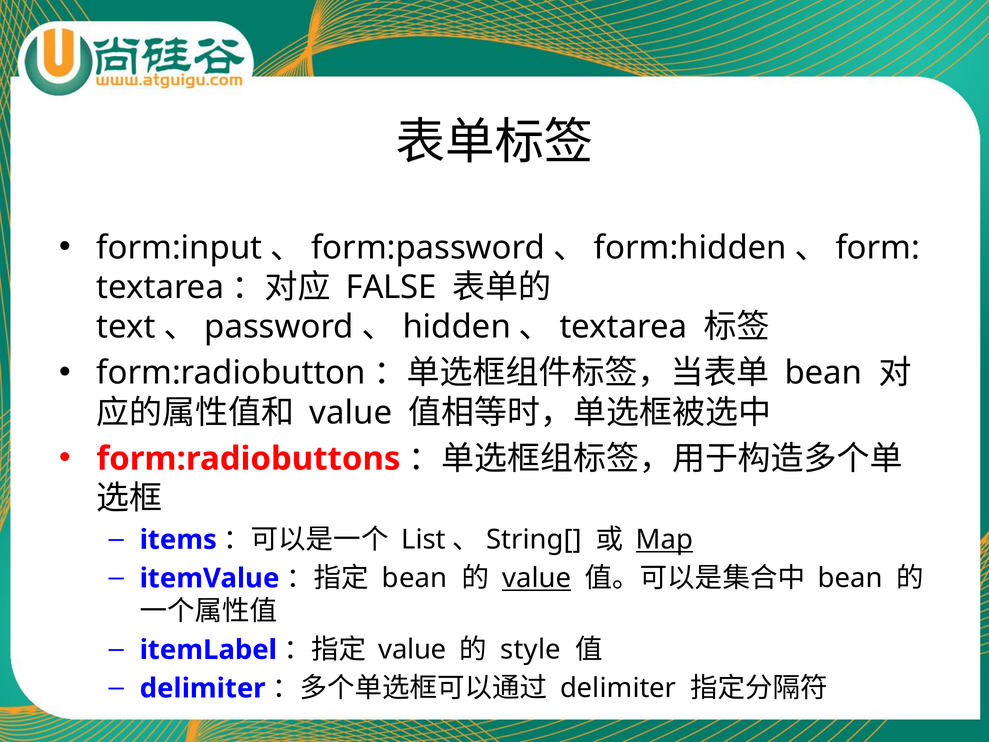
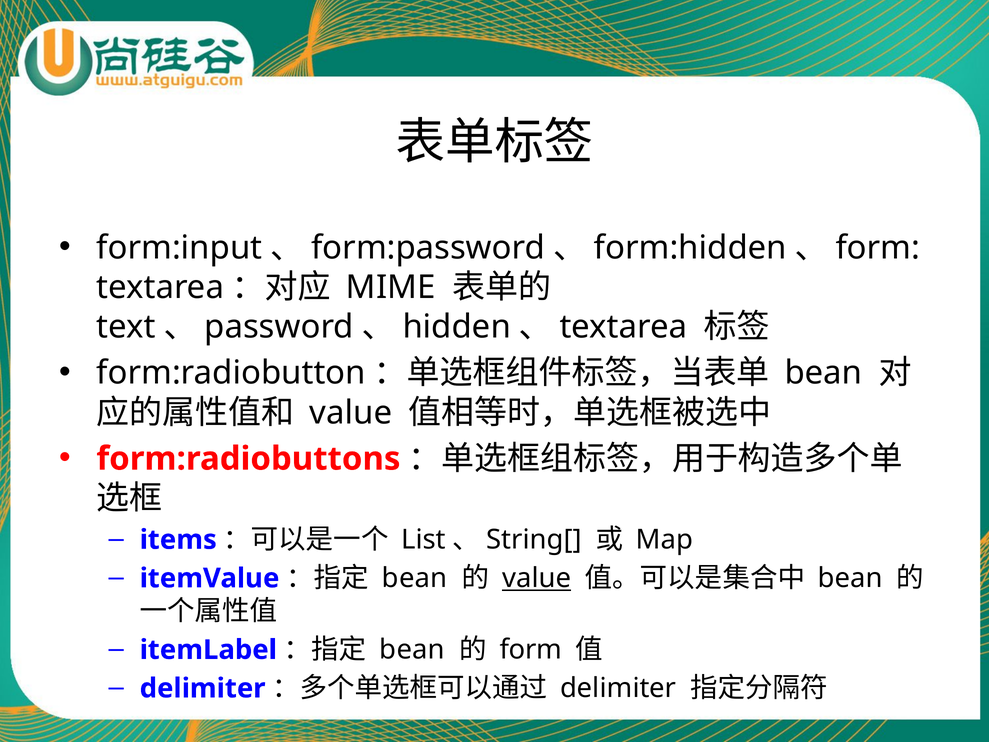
FALSE: FALSE -> MIME (391, 287)
Map underline: present -> none (665, 540)
value: value -> bean (412, 650)
style: style -> form (531, 650)
